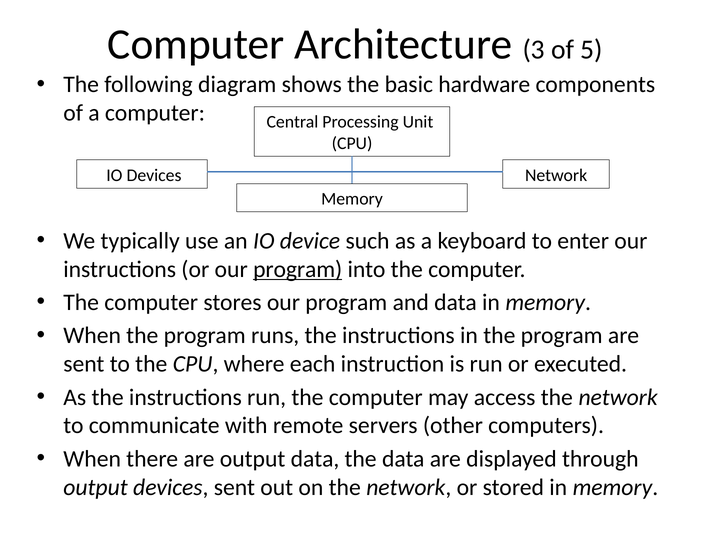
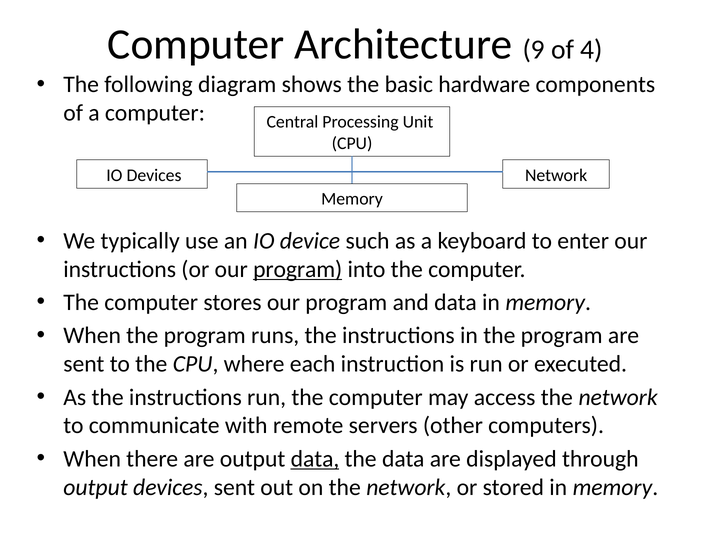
3: 3 -> 9 (534, 50)
5: 5 -> 4 (591, 50)
data underline: none -> present (315, 458)
